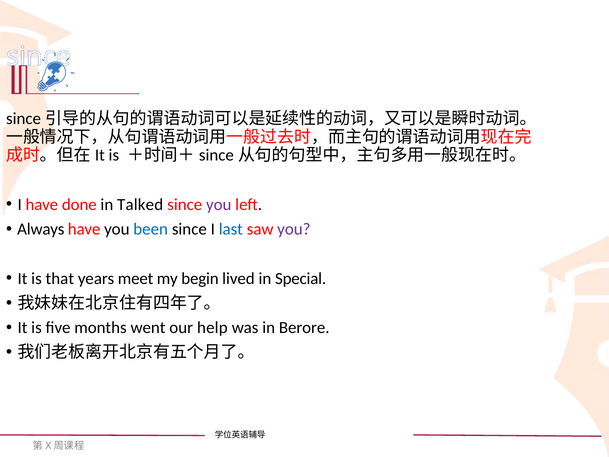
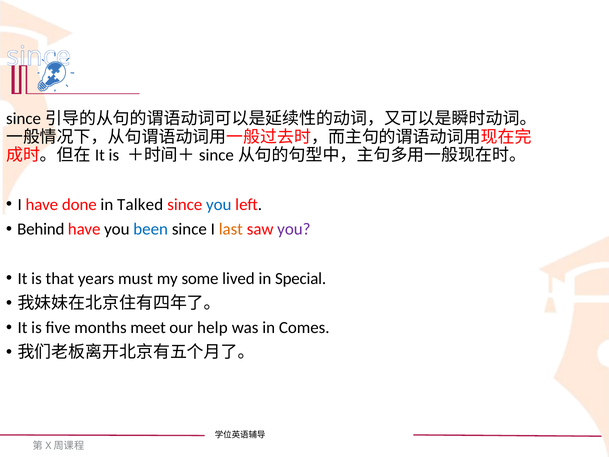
you colour: purple -> blue (219, 204)
Always: Always -> Behind (41, 229)
last colour: blue -> orange (231, 229)
meet: meet -> must (135, 278)
begin: begin -> some (200, 278)
went: went -> meet (148, 328)
Berore: Berore -> Comes (304, 328)
